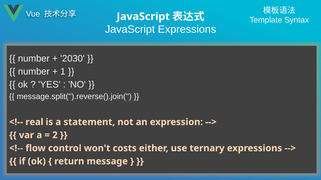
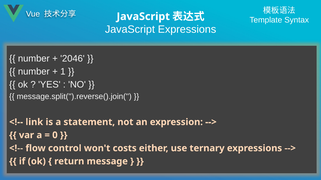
2030: 2030 -> 2046 (72, 59)
real: real -> link (34, 122)
2: 2 -> 0 (55, 136)
